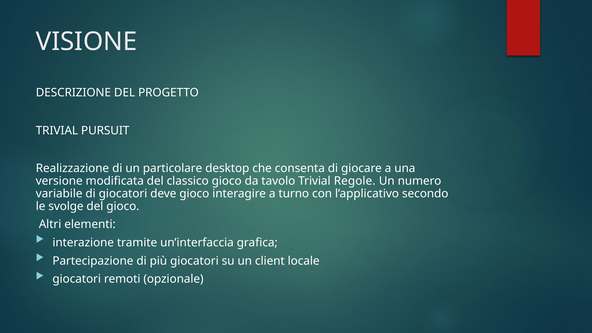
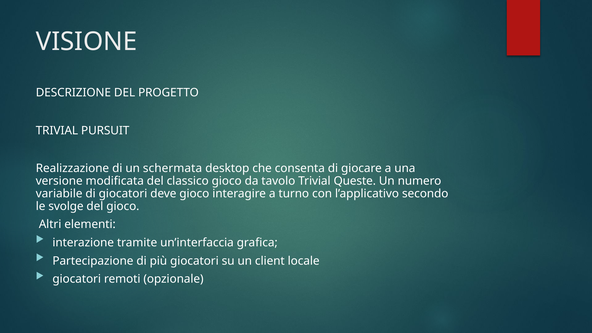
particolare: particolare -> schermata (172, 168)
Regole: Regole -> Queste (355, 181)
